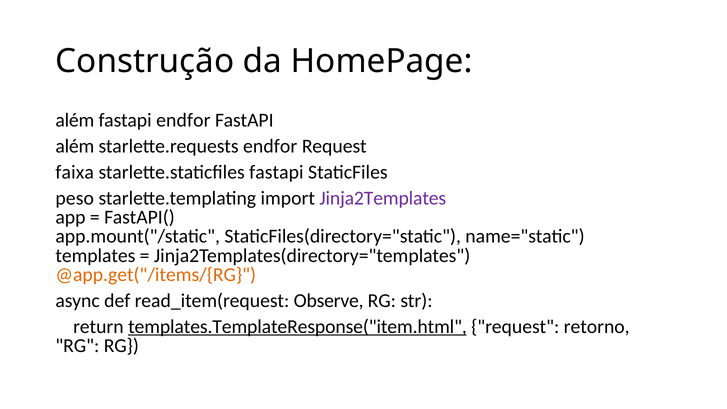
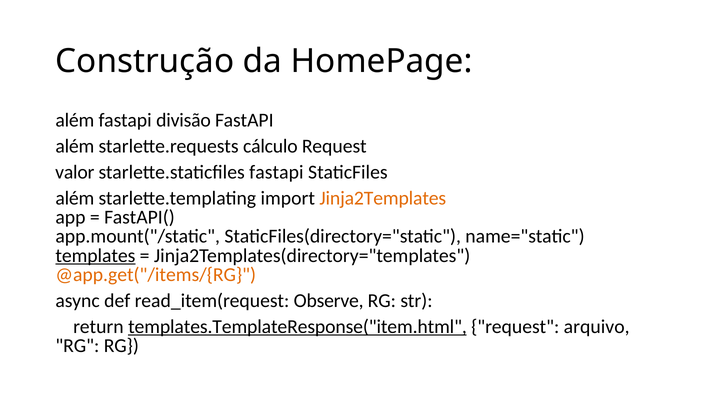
fastapi endfor: endfor -> divisão (183, 120)
starlette.requests endfor: endfor -> cálculo (270, 146)
faixa: faixa -> valor (75, 172)
peso: peso -> além (75, 198)
Jinja2Templates colour: purple -> orange (383, 198)
templates underline: none -> present (95, 256)
retorno: retorno -> arquivo (597, 327)
